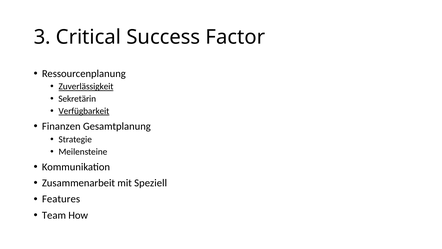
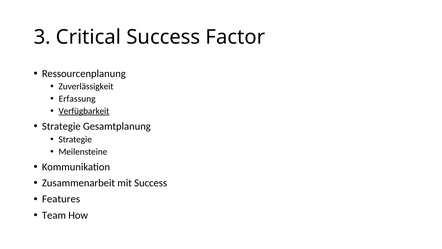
Zuverlässigkeit underline: present -> none (86, 86)
Sekretärin: Sekretärin -> Erfassung (77, 99)
Finanzen: Finanzen -> Strategie (61, 126)
mit Speziell: Speziell -> Success (151, 183)
